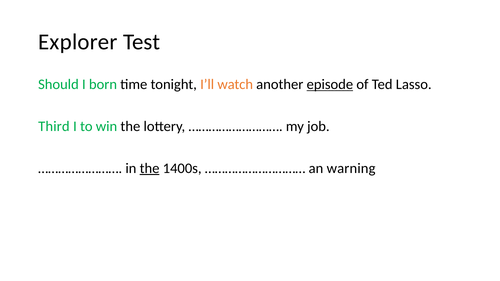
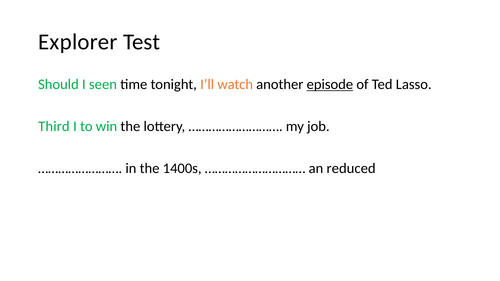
born: born -> seen (103, 85)
the underline: present -> none (150, 168)
warning: warning -> reduced (351, 168)
